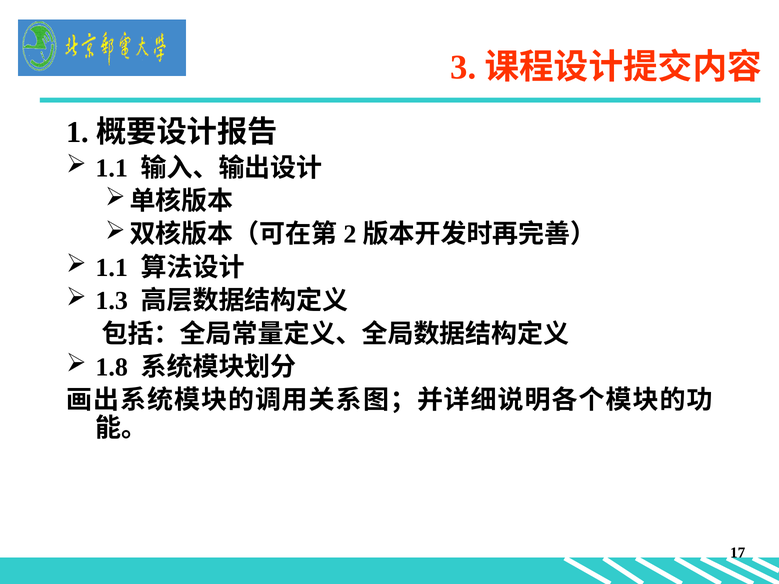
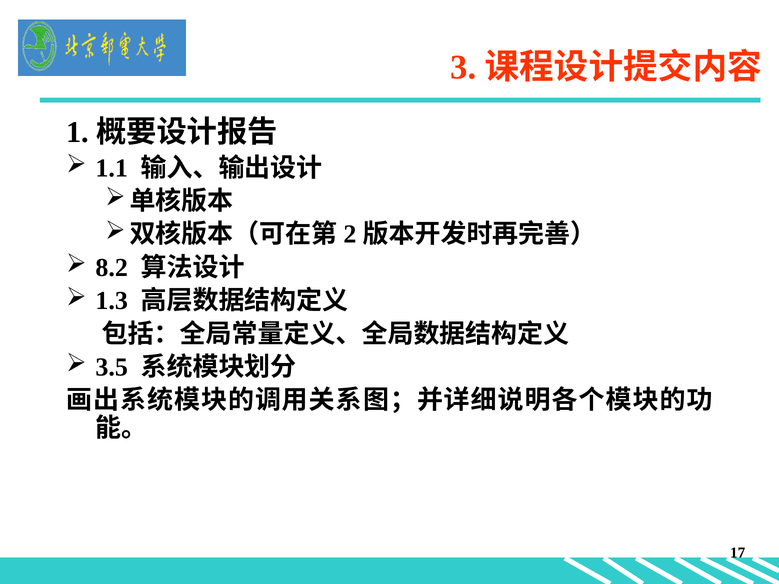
1.1: 1.1 -> 8.2 (112, 268)
1.8: 1.8 -> 3.5 (112, 367)
